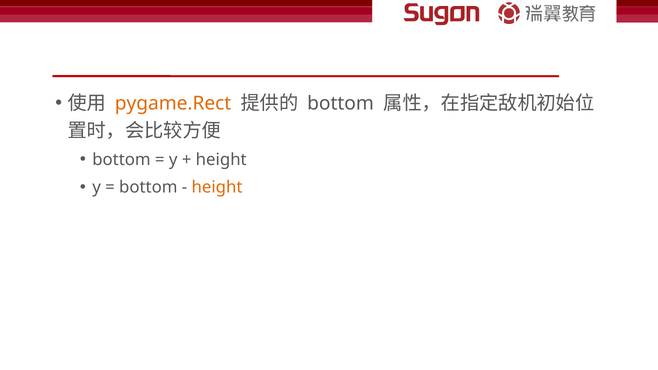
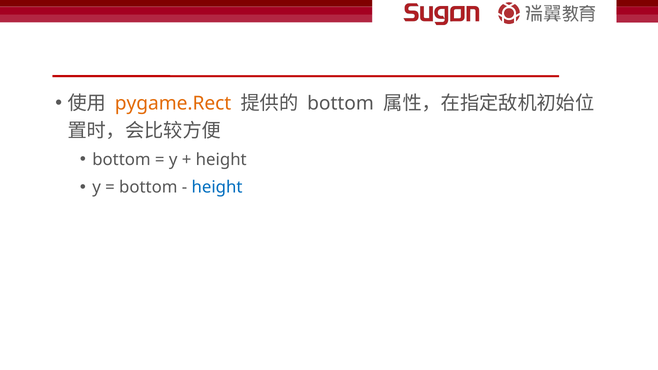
height colour: orange -> blue (217, 187)
